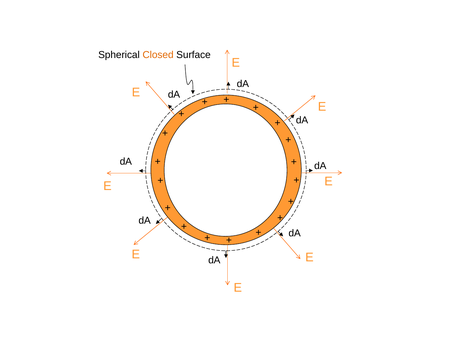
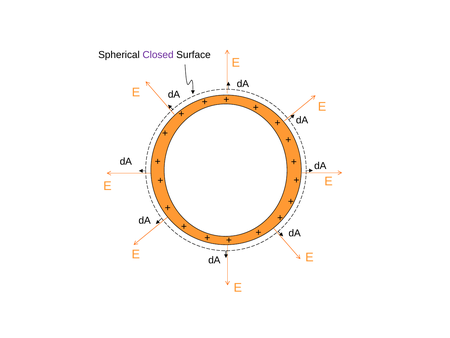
Closed colour: orange -> purple (158, 55)
